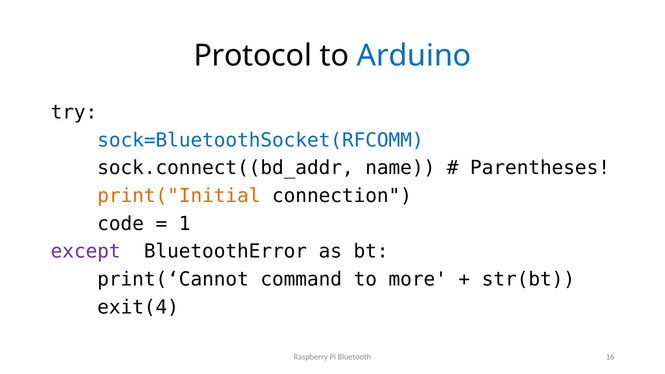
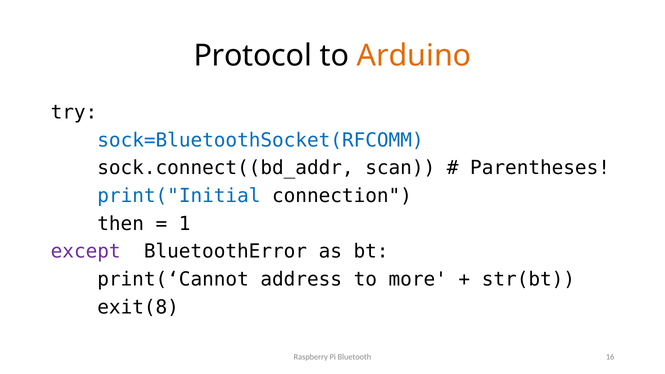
Arduino colour: blue -> orange (414, 56)
name: name -> scan (400, 168)
print("Initial colour: orange -> blue (179, 196)
code: code -> then (121, 224)
command: command -> address (301, 279)
exit(4: exit(4 -> exit(8 (138, 307)
